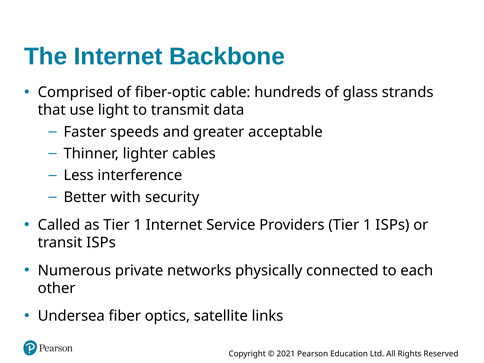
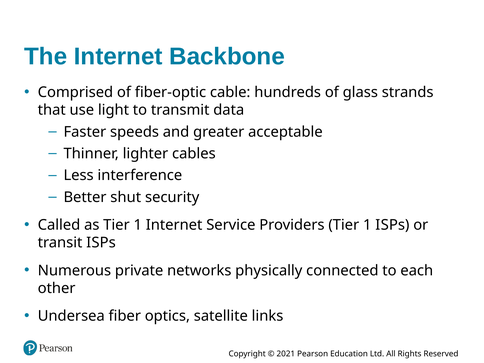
with: with -> shut (126, 197)
